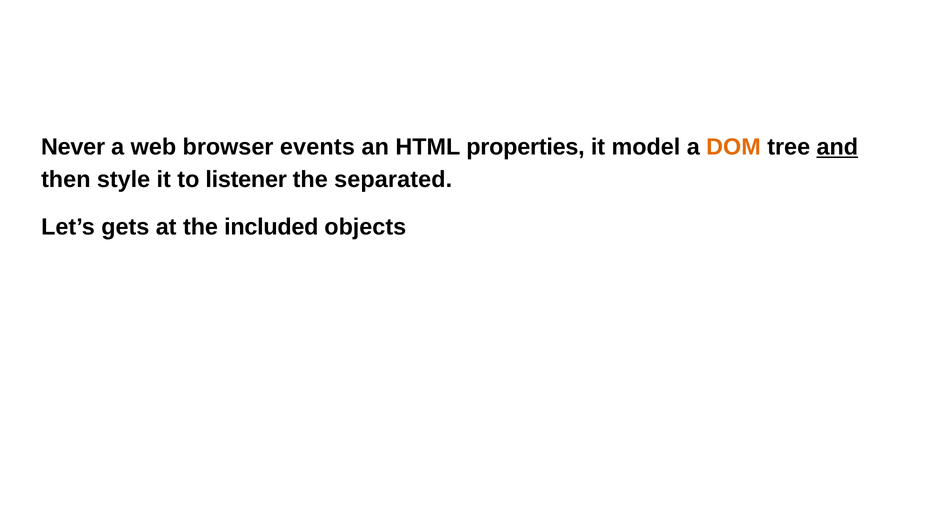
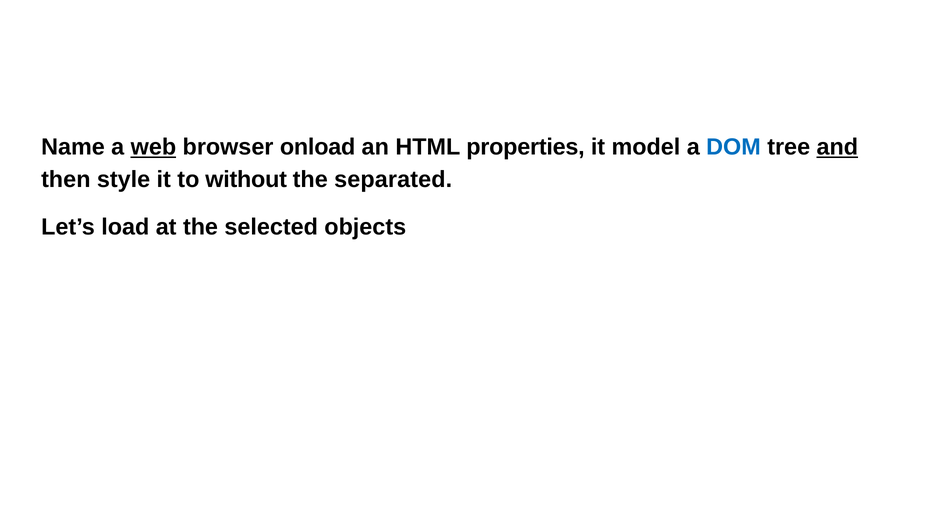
Never: Never -> Name (73, 147)
web underline: none -> present (153, 147)
events: events -> onload (318, 147)
DOM colour: orange -> blue (733, 147)
listener: listener -> without (246, 179)
gets: gets -> load (125, 227)
included: included -> selected (271, 227)
